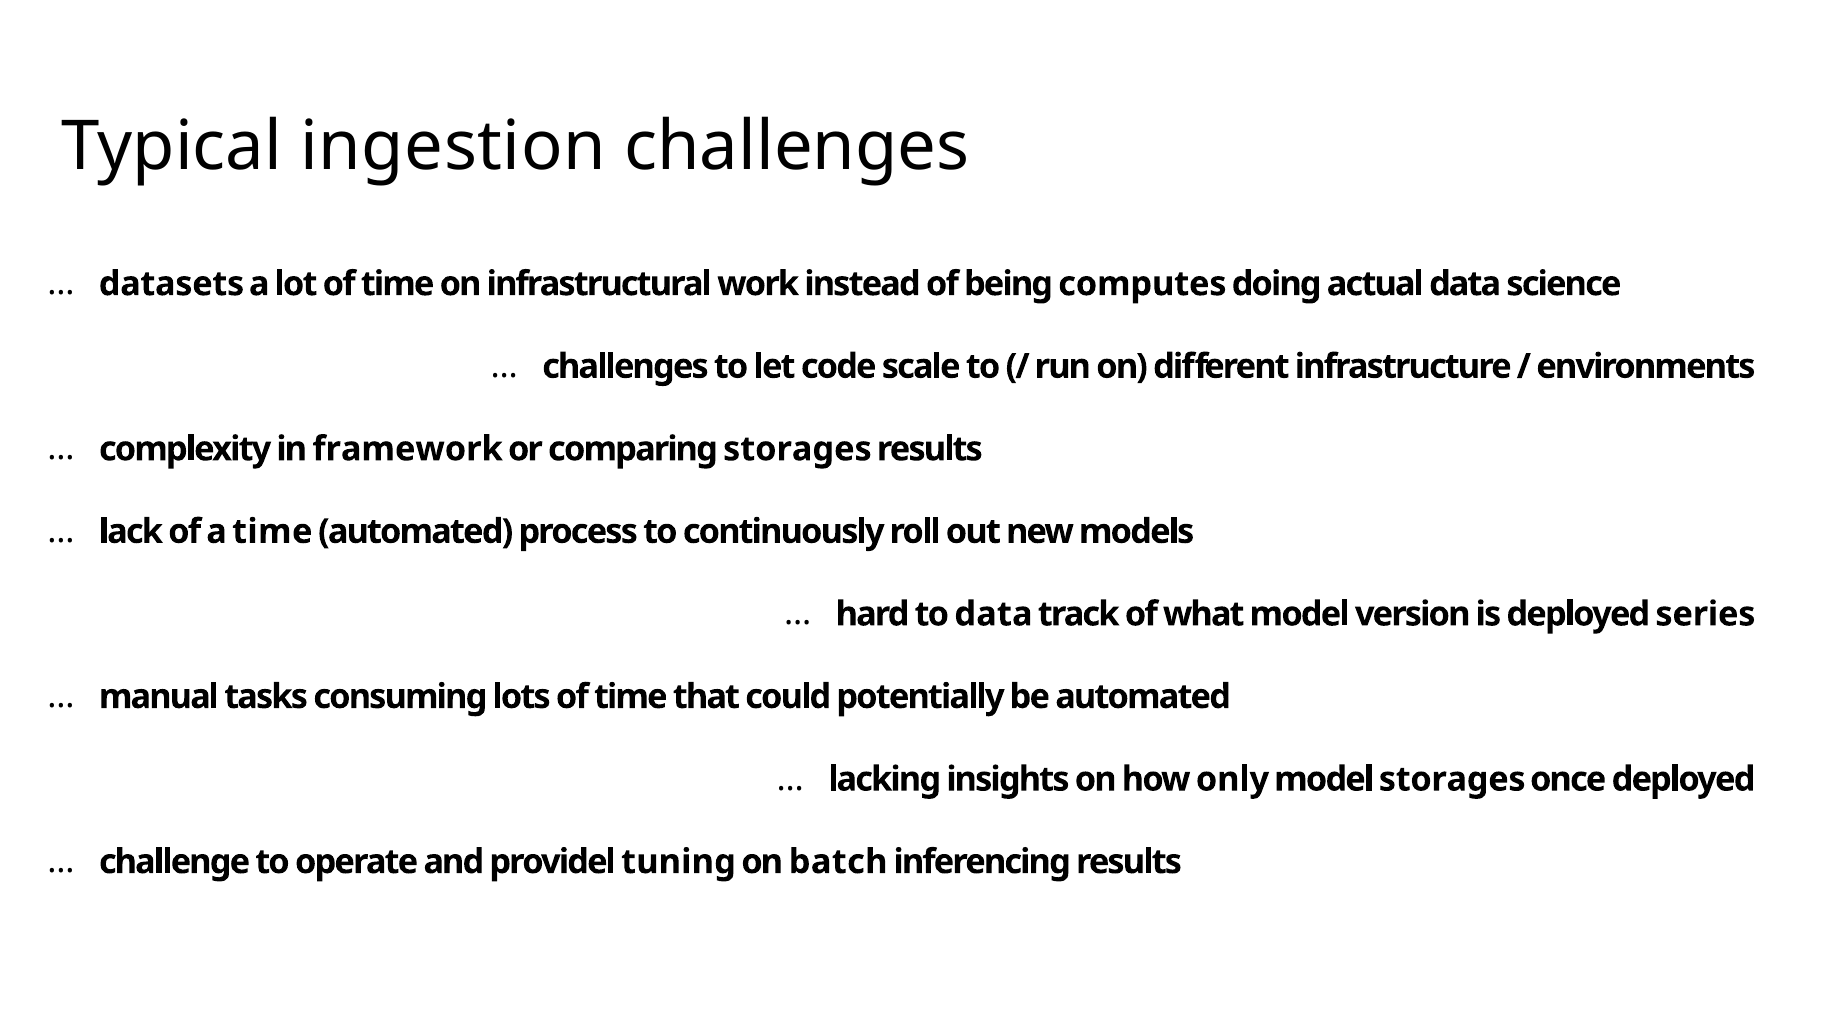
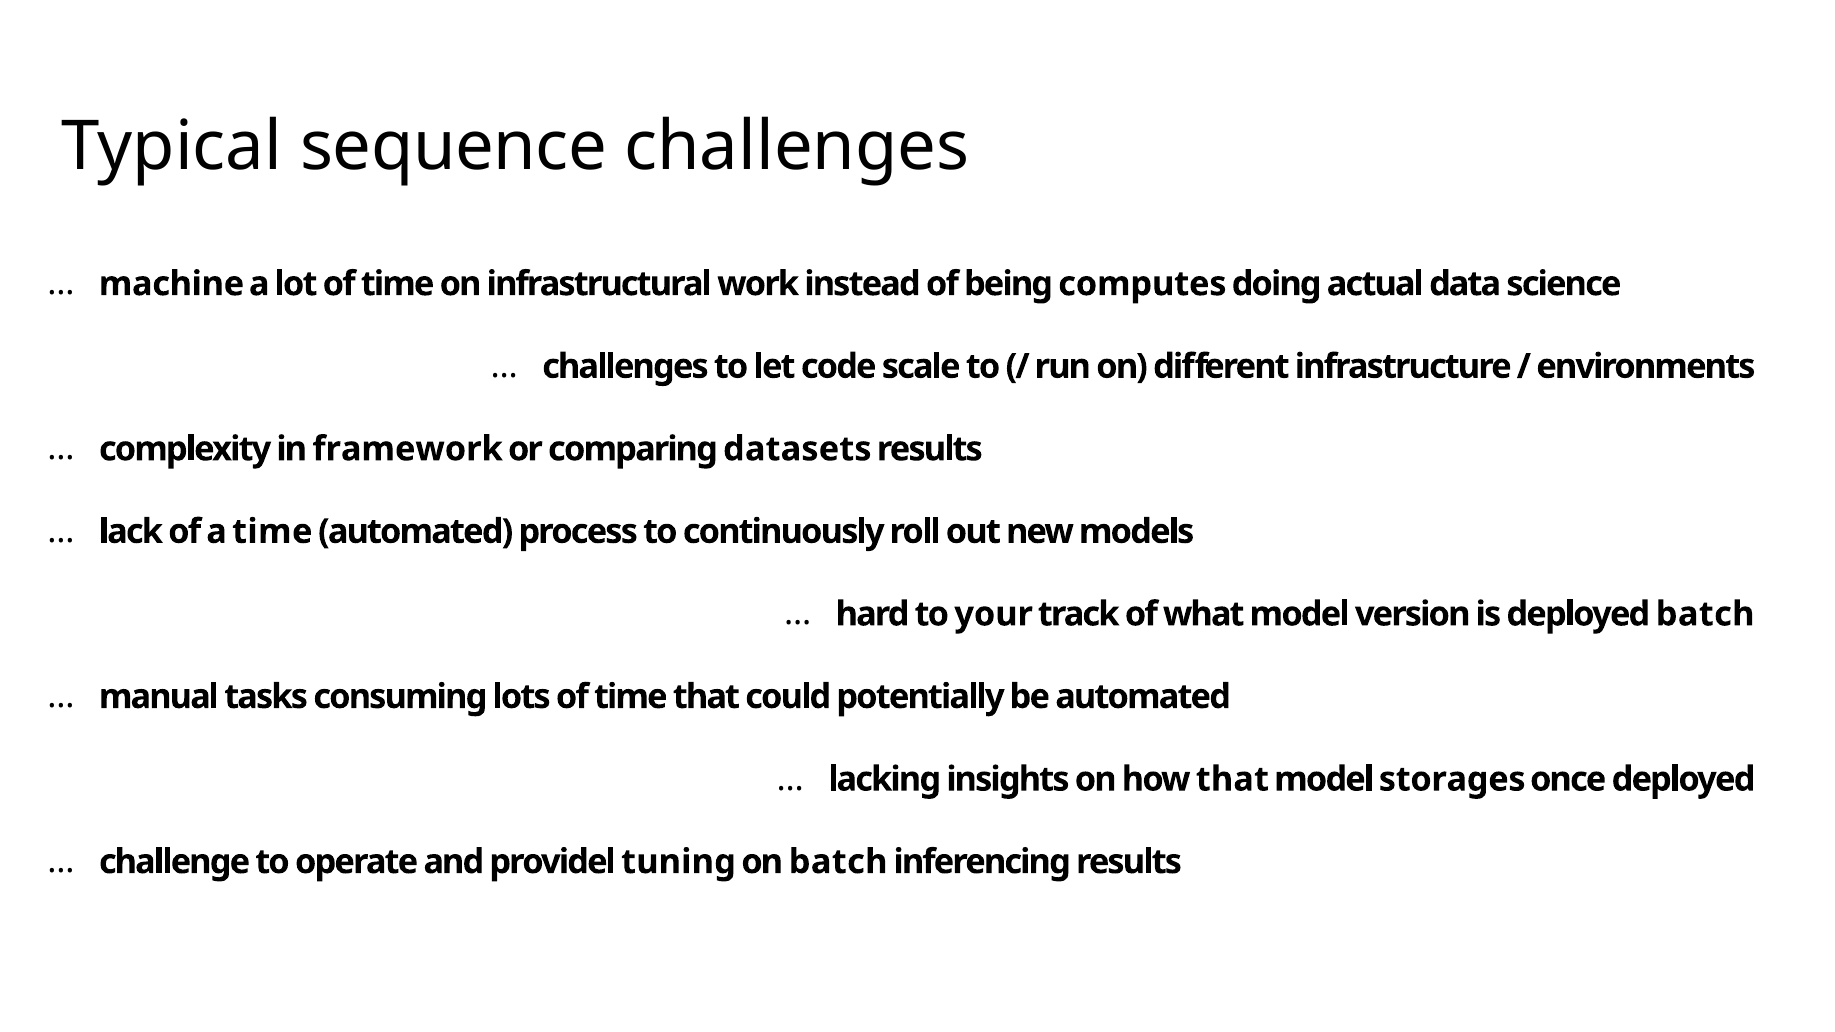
ingestion: ingestion -> sequence (454, 147)
datasets: datasets -> machine (171, 284)
comparing storages: storages -> datasets (797, 449)
to data: data -> your (994, 614)
deployed series: series -> batch (1705, 614)
how only: only -> that (1232, 779)
